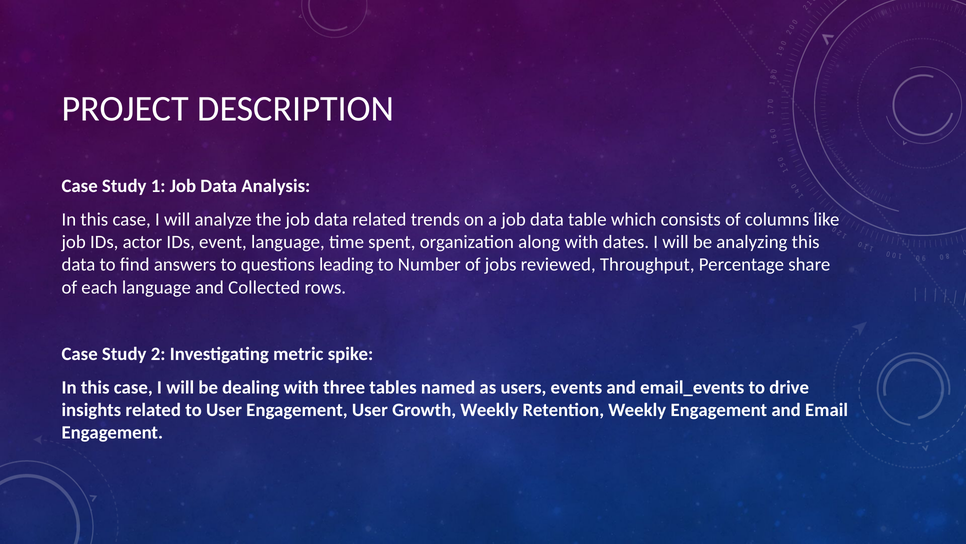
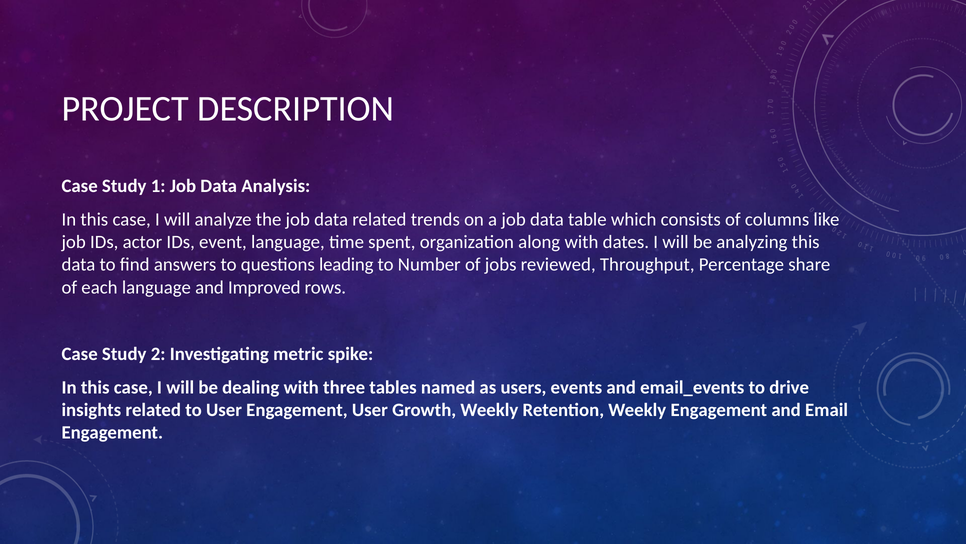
Collected: Collected -> Improved (264, 287)
